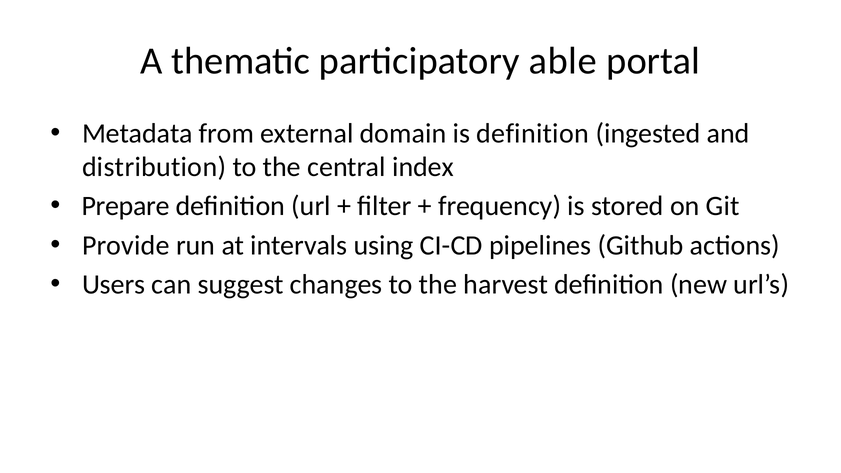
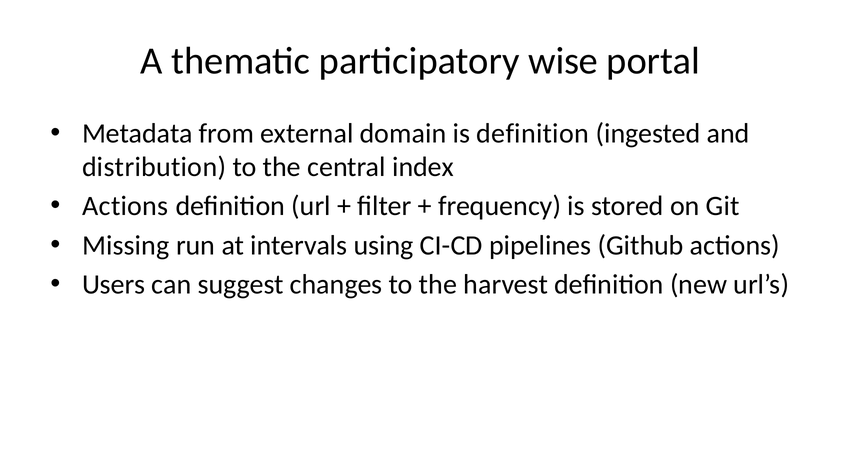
able: able -> wise (563, 61)
Prepare: Prepare -> Actions (125, 206)
Provide: Provide -> Missing (126, 245)
